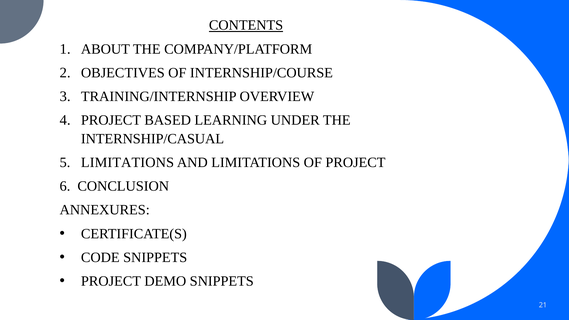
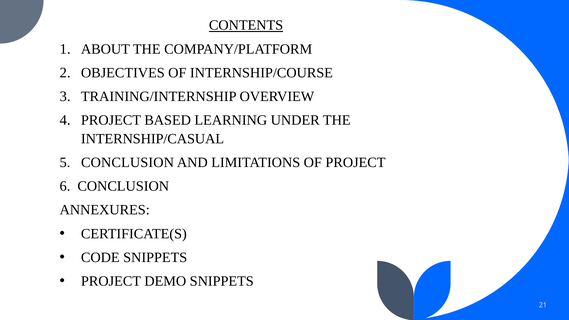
5 LIMITATIONS: LIMITATIONS -> CONCLUSION (127, 162)
